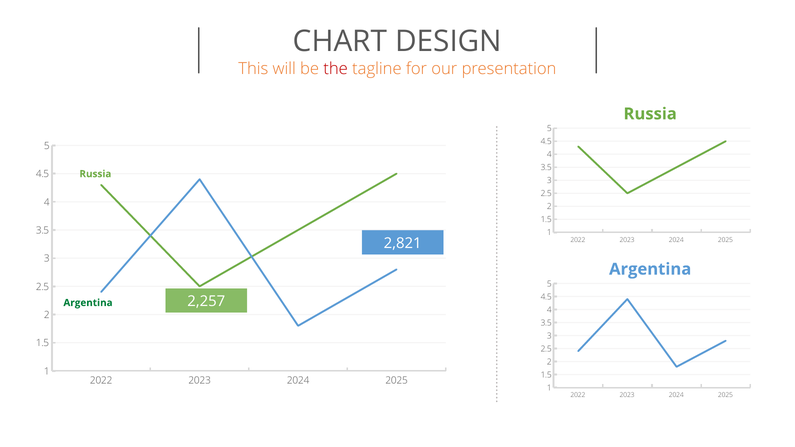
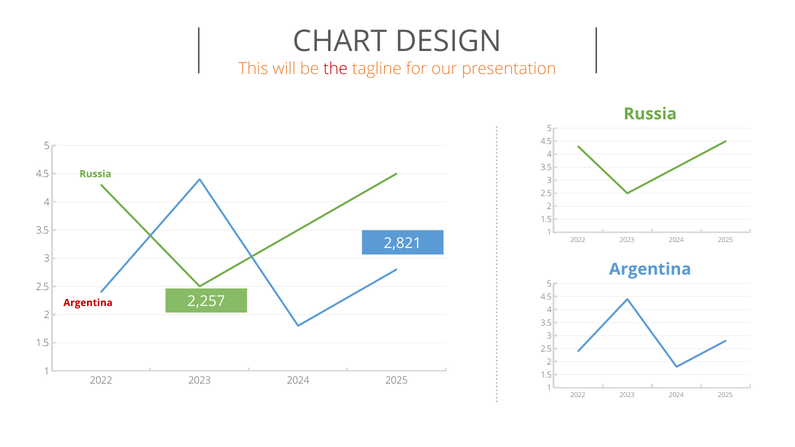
Argentina colour: green -> red (88, 303)
